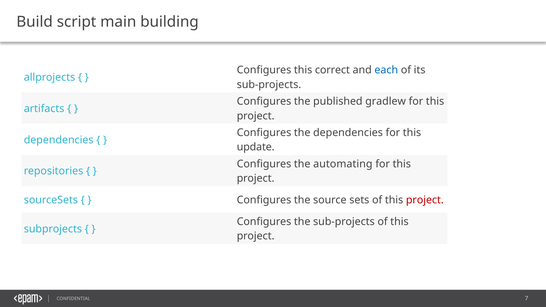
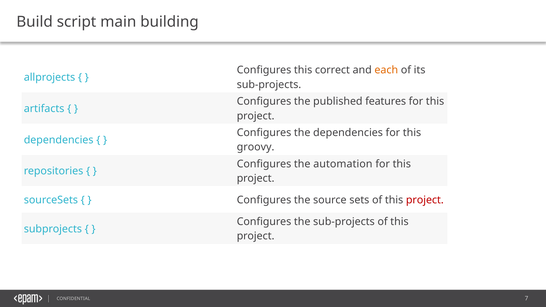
each colour: blue -> orange (386, 70)
gradlew: gradlew -> features (386, 101)
update: update -> groovy (256, 147)
automating: automating -> automation (343, 164)
